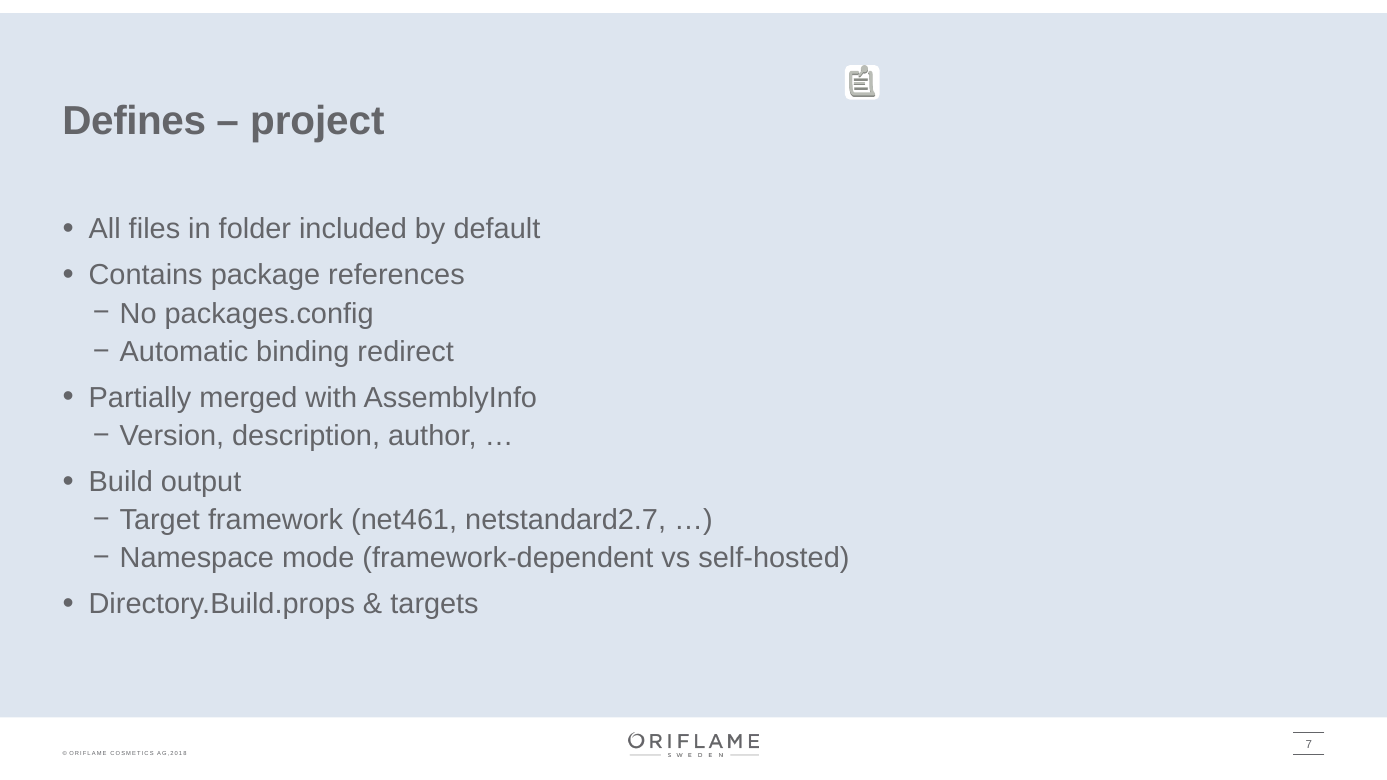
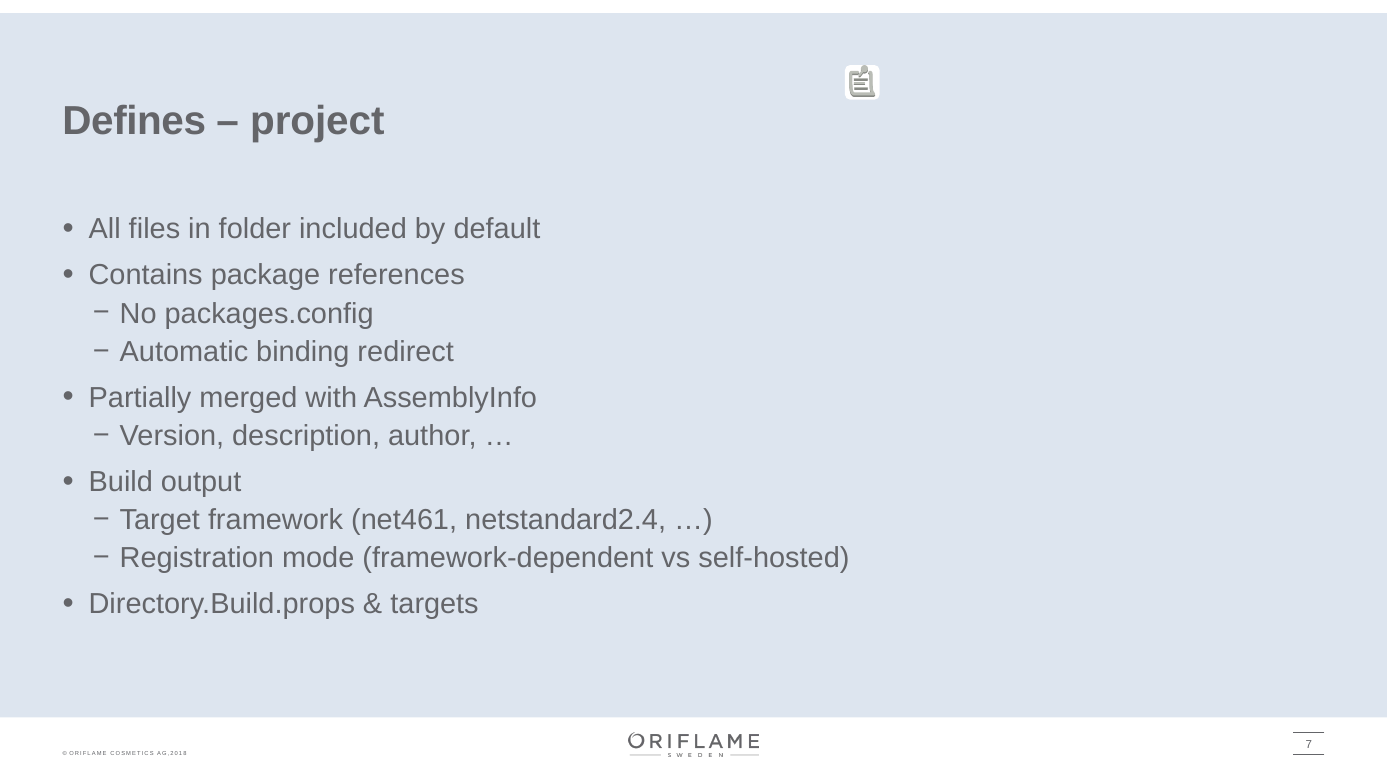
netstandard2.7: netstandard2.7 -> netstandard2.4 (566, 520)
Namespace: Namespace -> Registration (197, 559)
